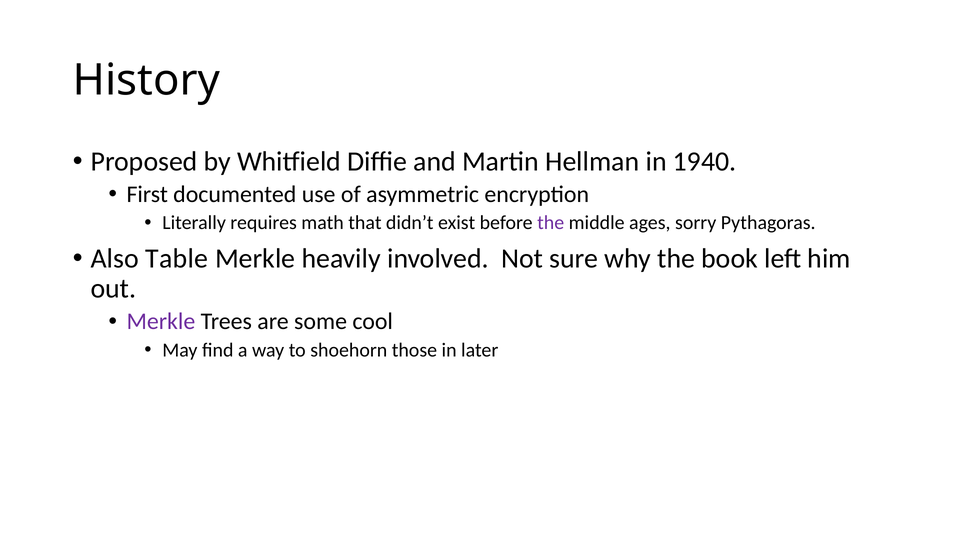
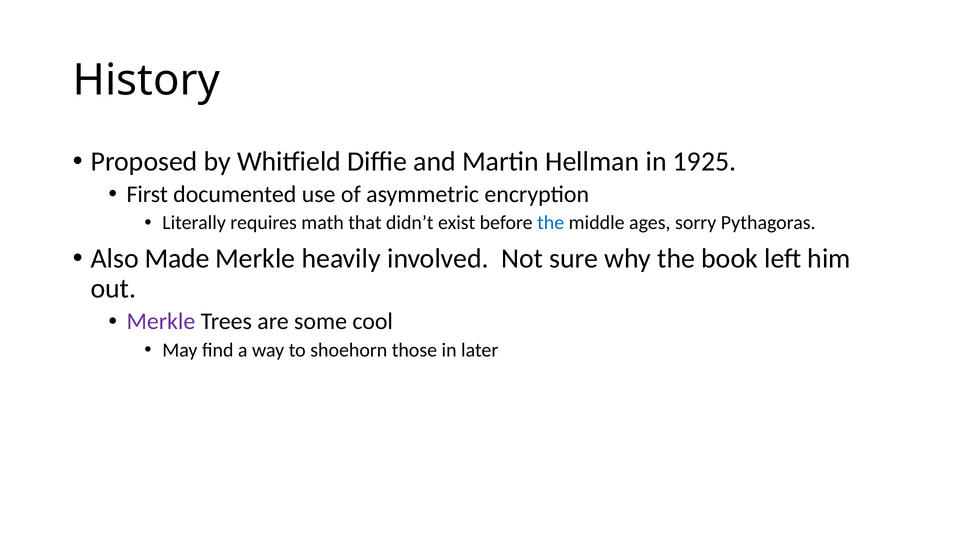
1940: 1940 -> 1925 (705, 161)
the colour: purple -> blue (551, 223)
Table: Table -> Made (177, 259)
